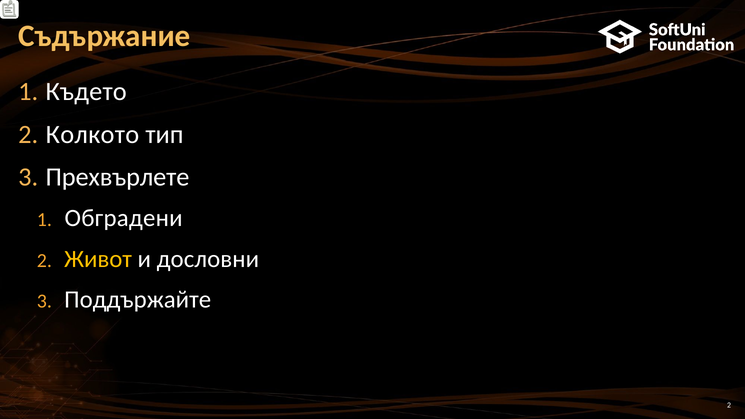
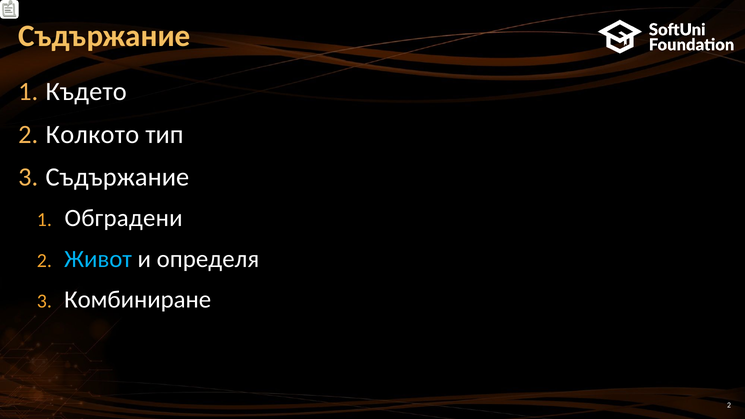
Прехвърлете: Прехвърлете -> Съдържание (117, 177)
Живот colour: yellow -> light blue (98, 259)
дословни: дословни -> определя (208, 259)
Поддържайте: Поддържайте -> Комбиниране (138, 300)
